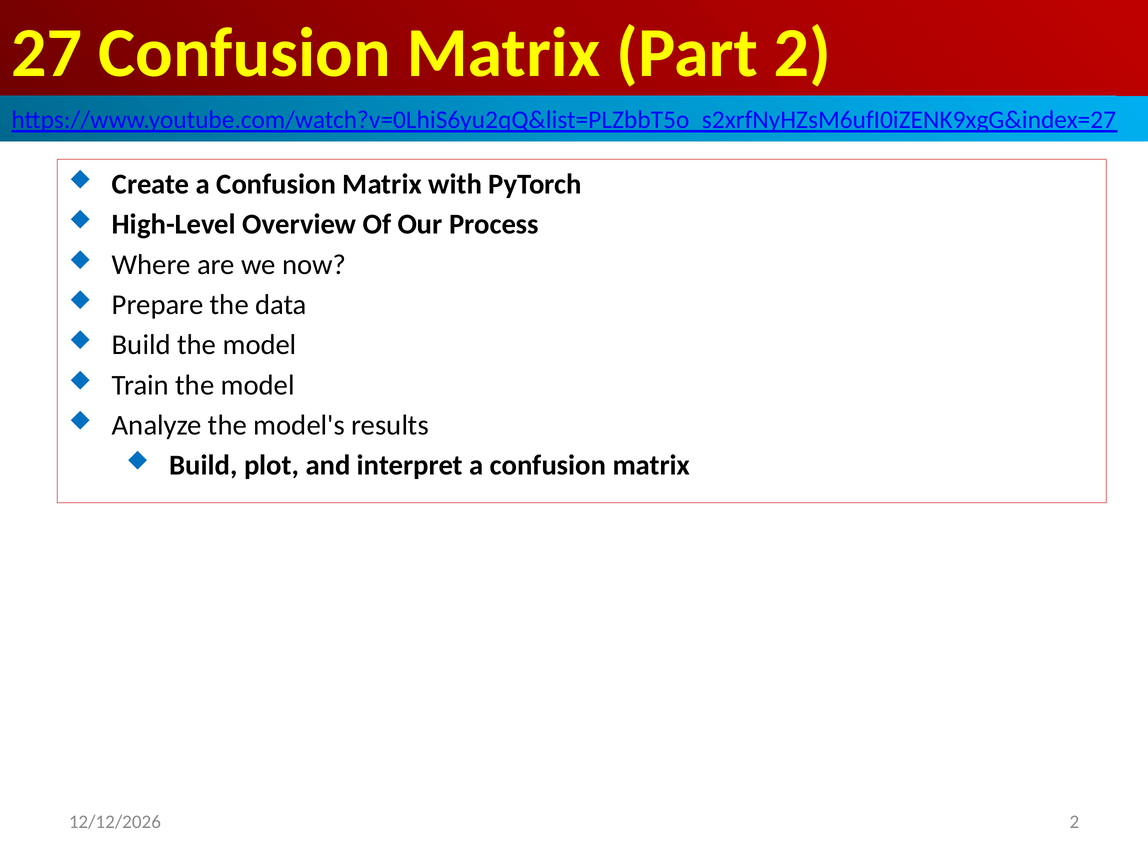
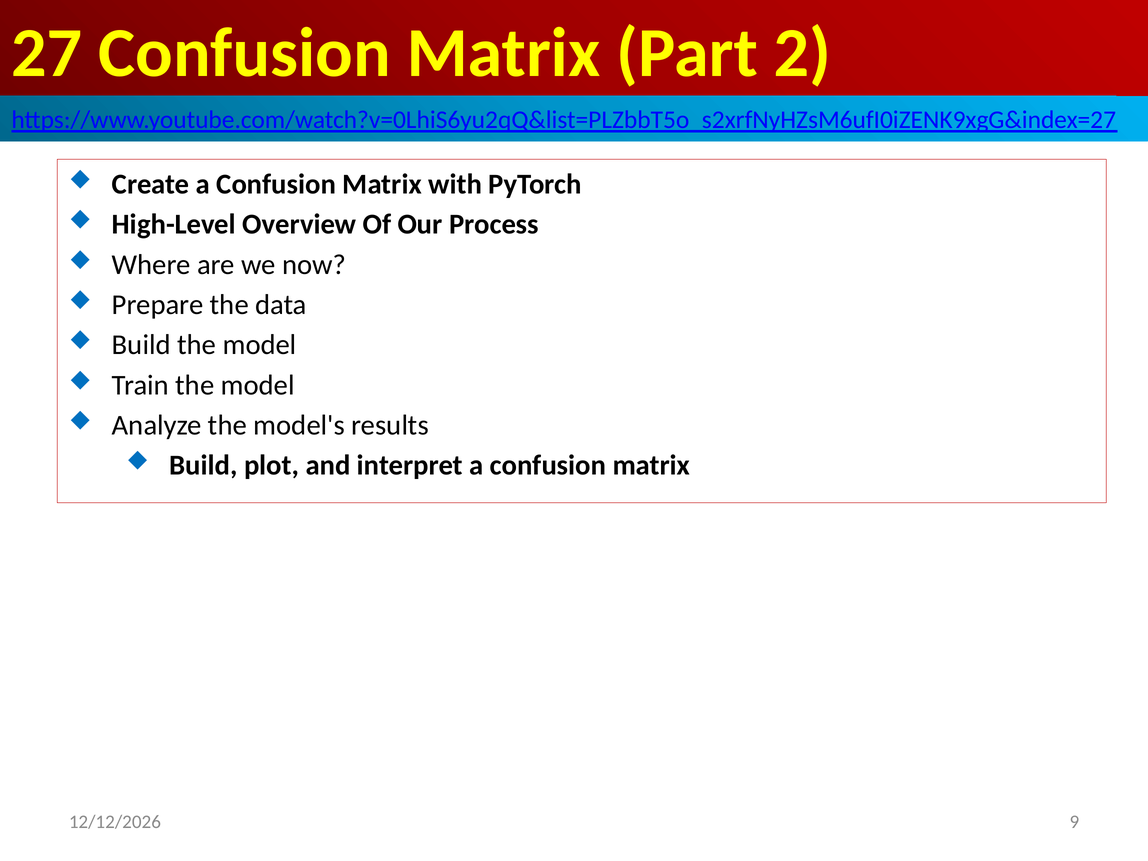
2: 2 -> 9 (1074, 822)
